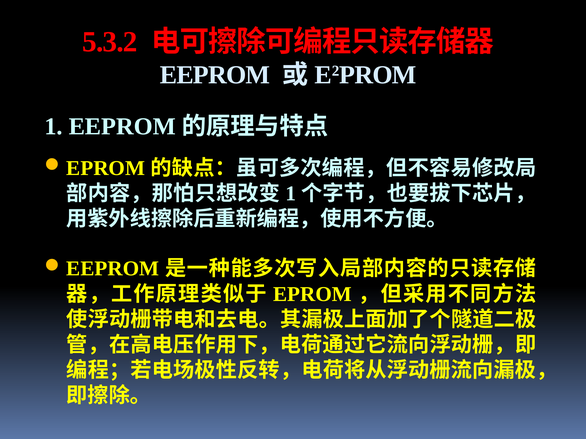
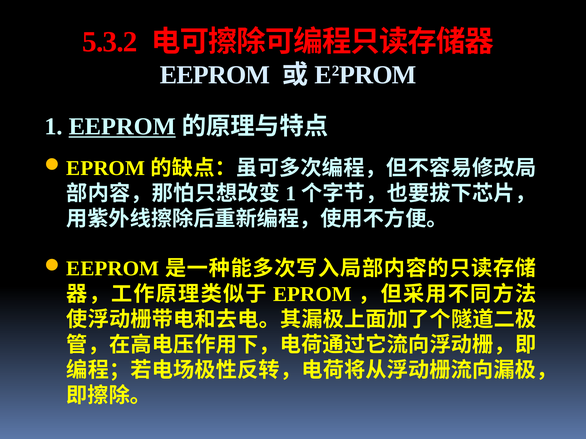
EEPROM underline: none -> present (122, 127)
